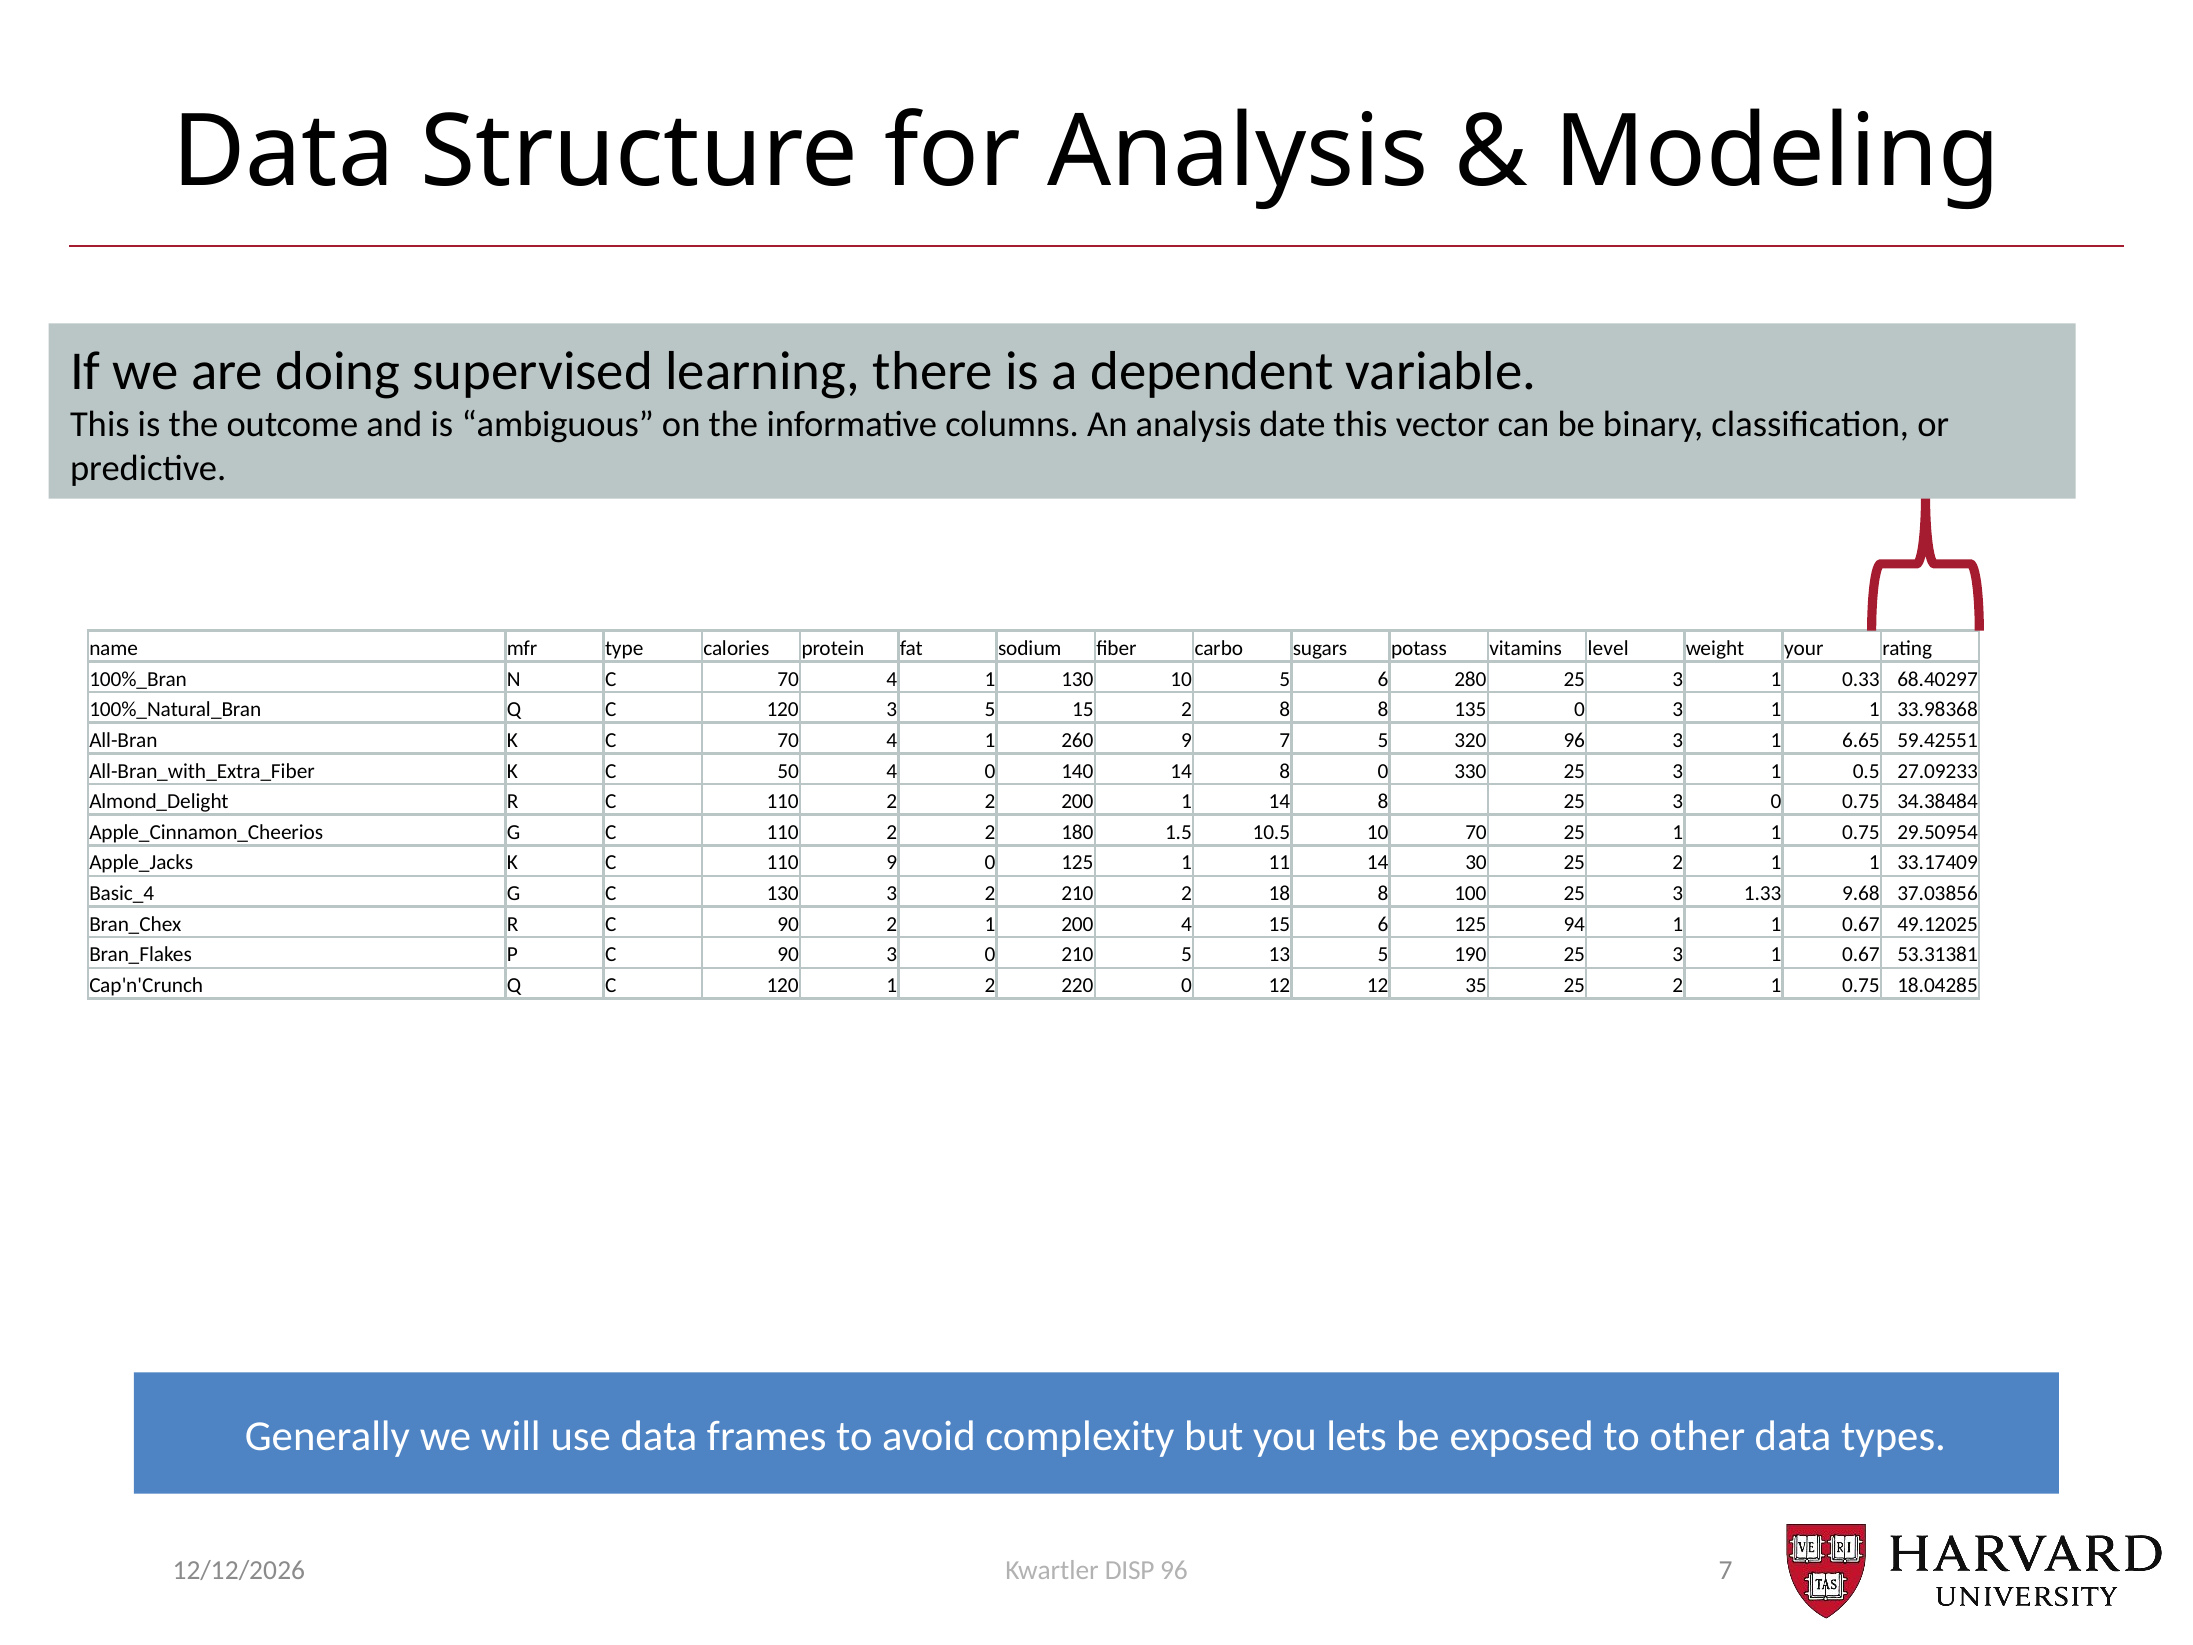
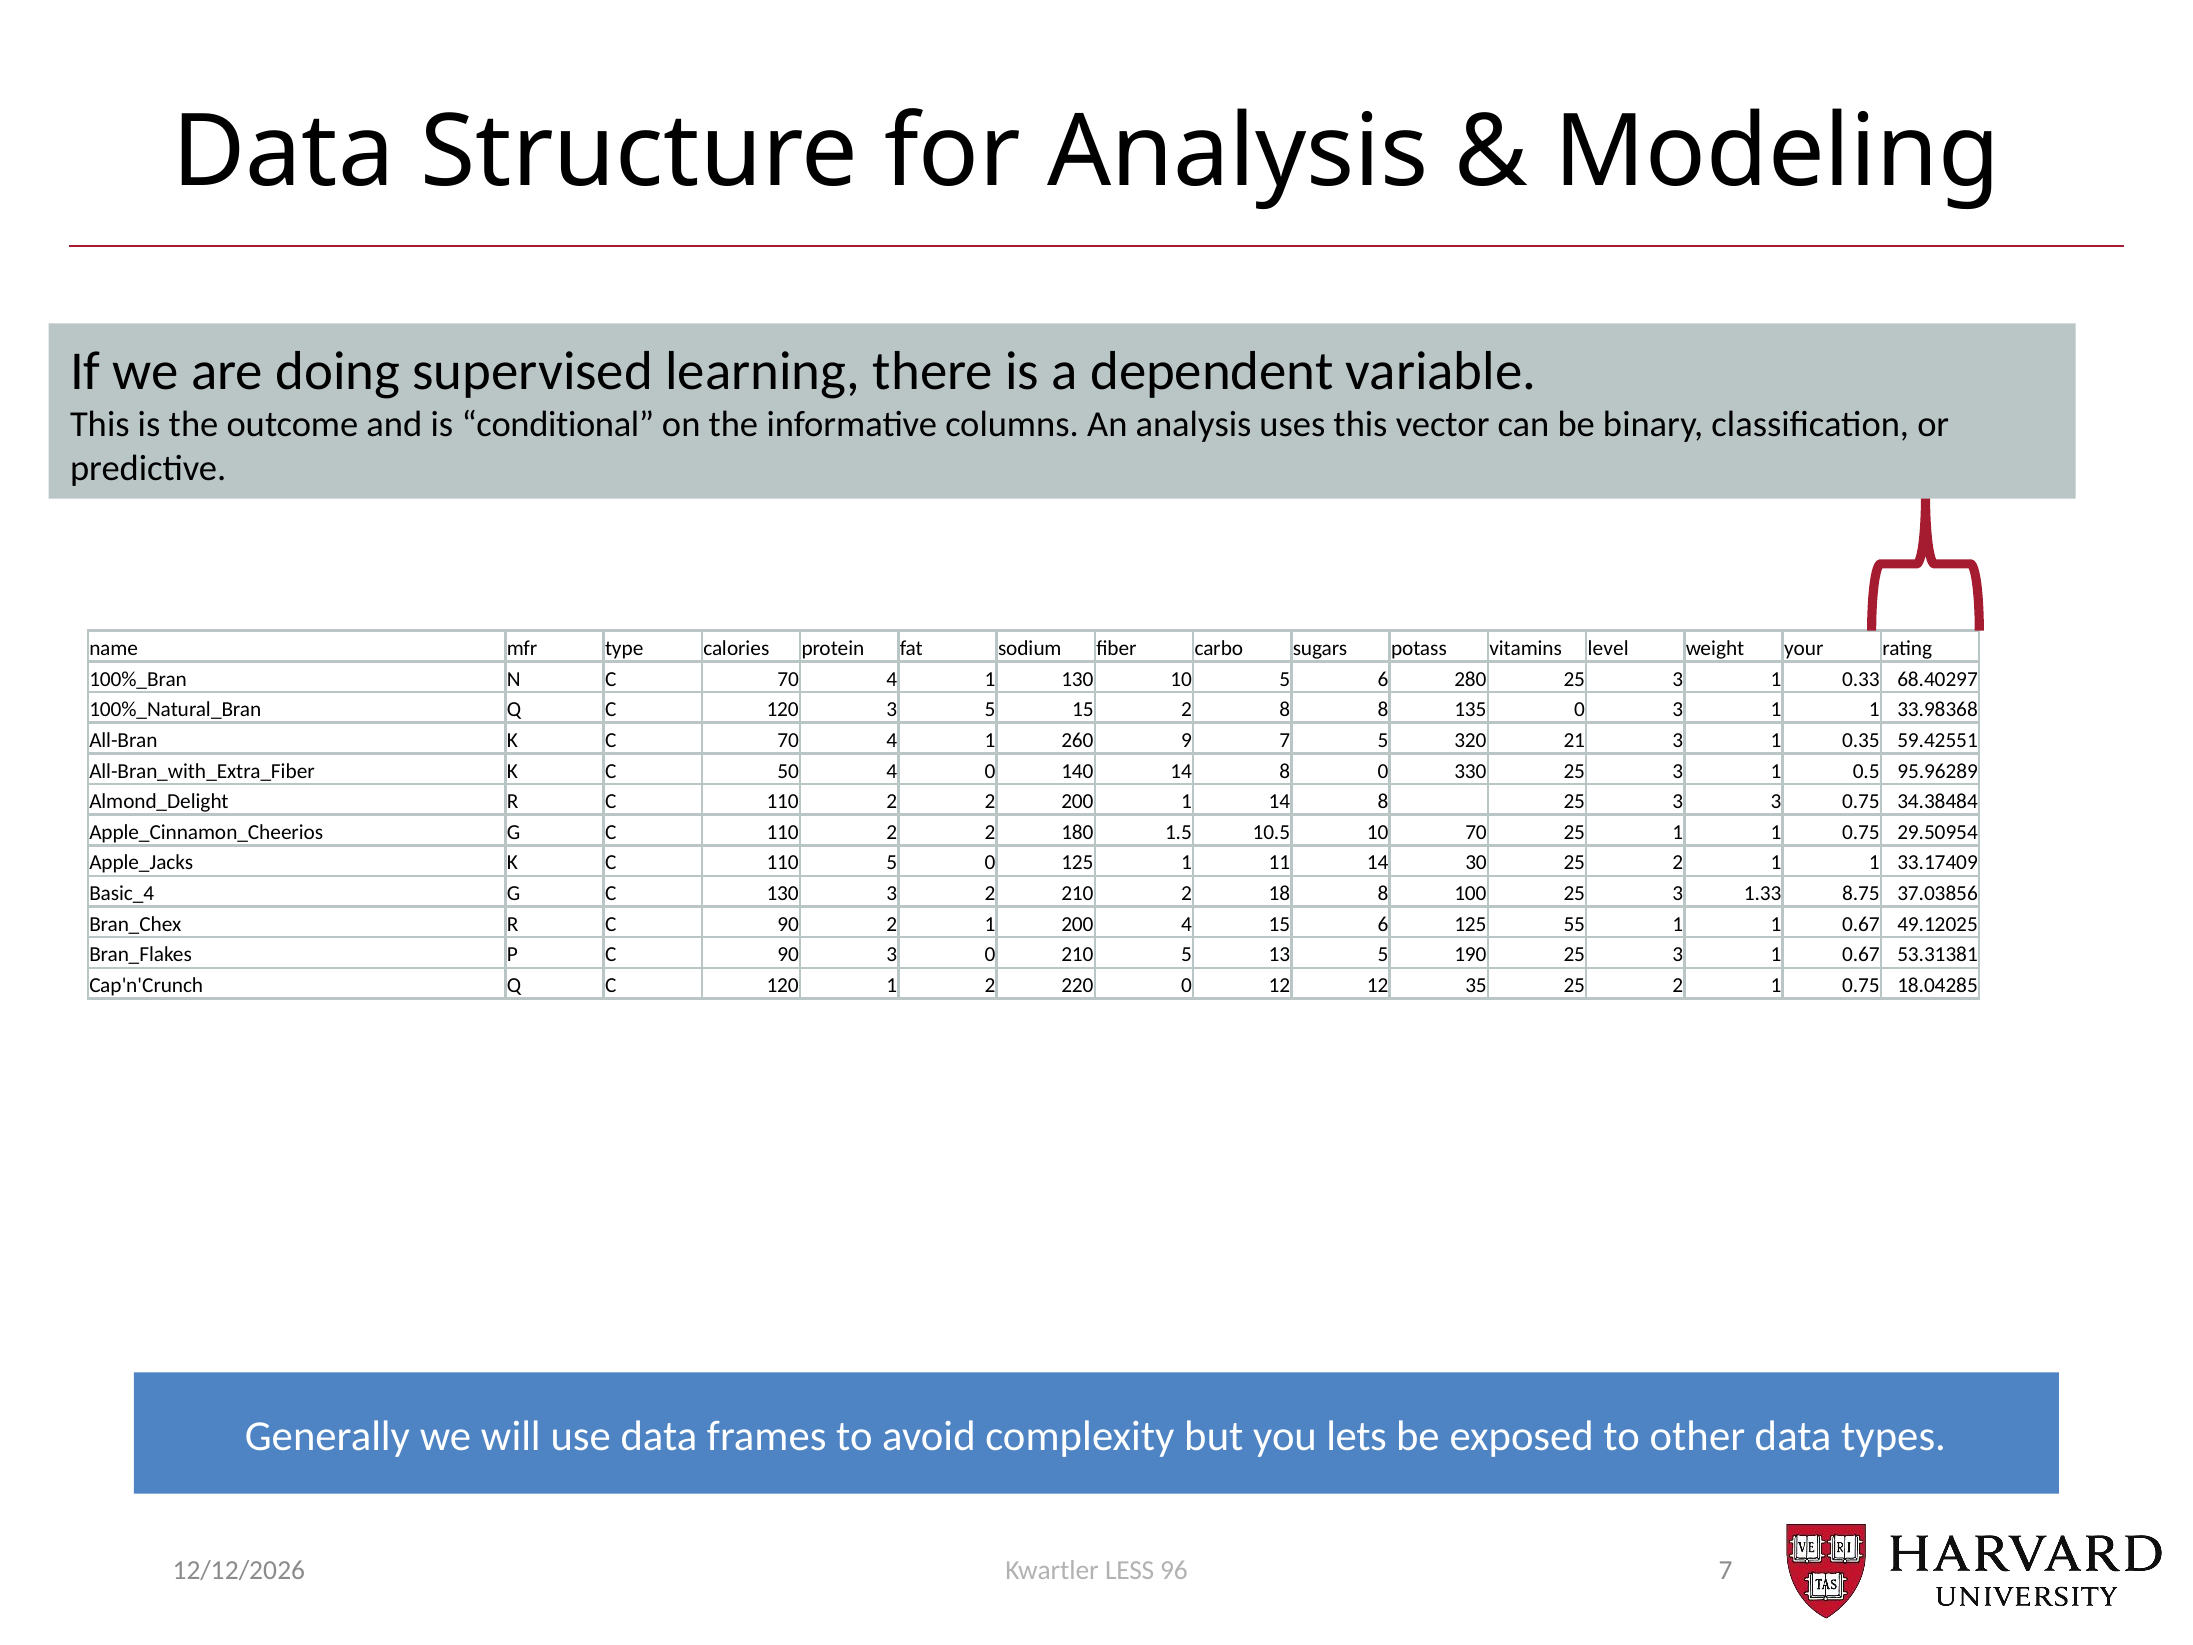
ambiguous: ambiguous -> conditional (558, 424)
date: date -> uses (1292, 424)
320 96: 96 -> 21 (1574, 740)
6.65: 6.65 -> 0.35 (1861, 740)
27.09233: 27.09233 -> 95.96289 (1938, 771)
25 3 0: 0 -> 3 (1776, 802)
110 9: 9 -> 5 (892, 863)
9.68: 9.68 -> 8.75 (1861, 893)
94: 94 -> 55 (1574, 924)
DISP: DISP -> LESS (1130, 1570)
